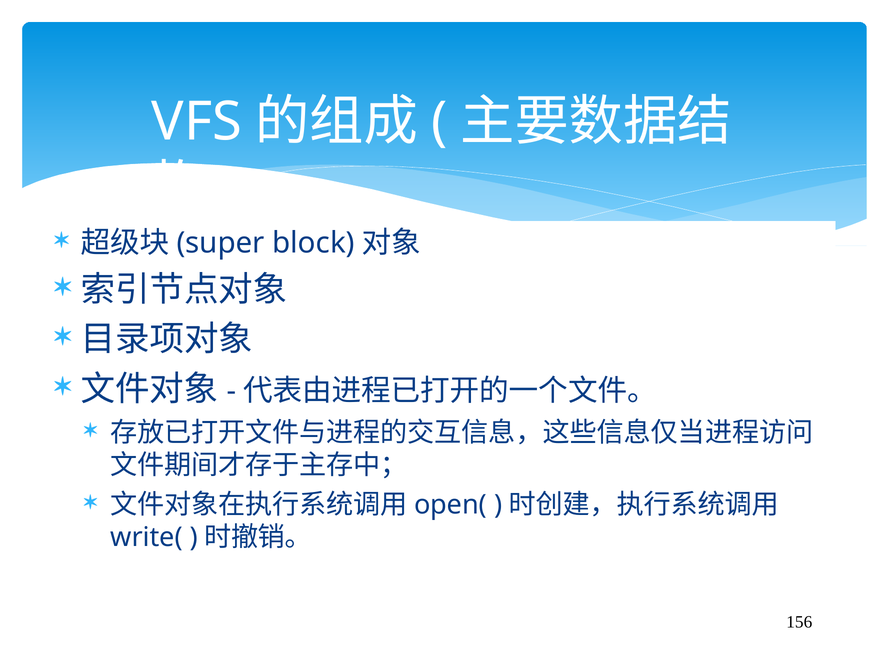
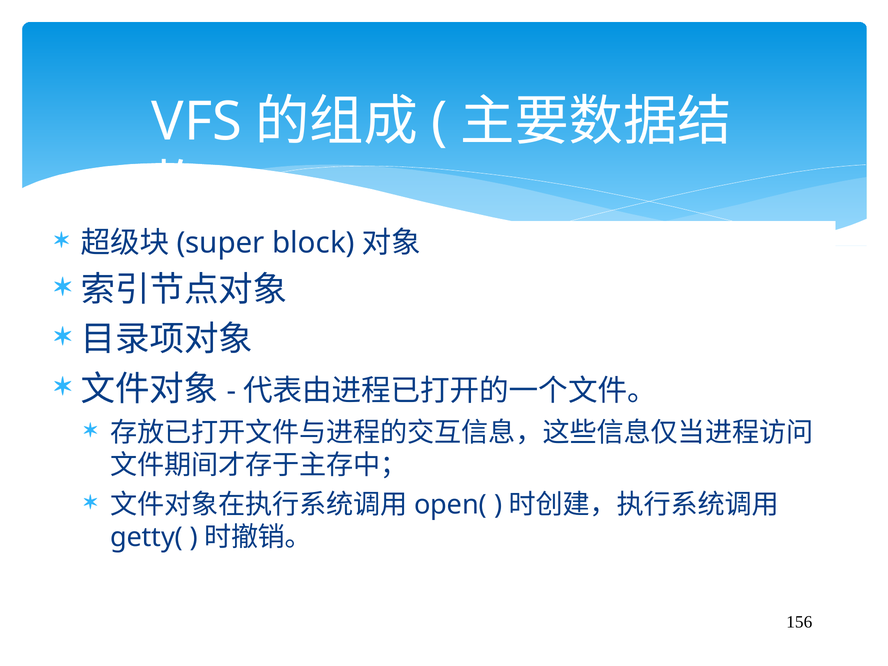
write(: write( -> getty( (147, 537)
